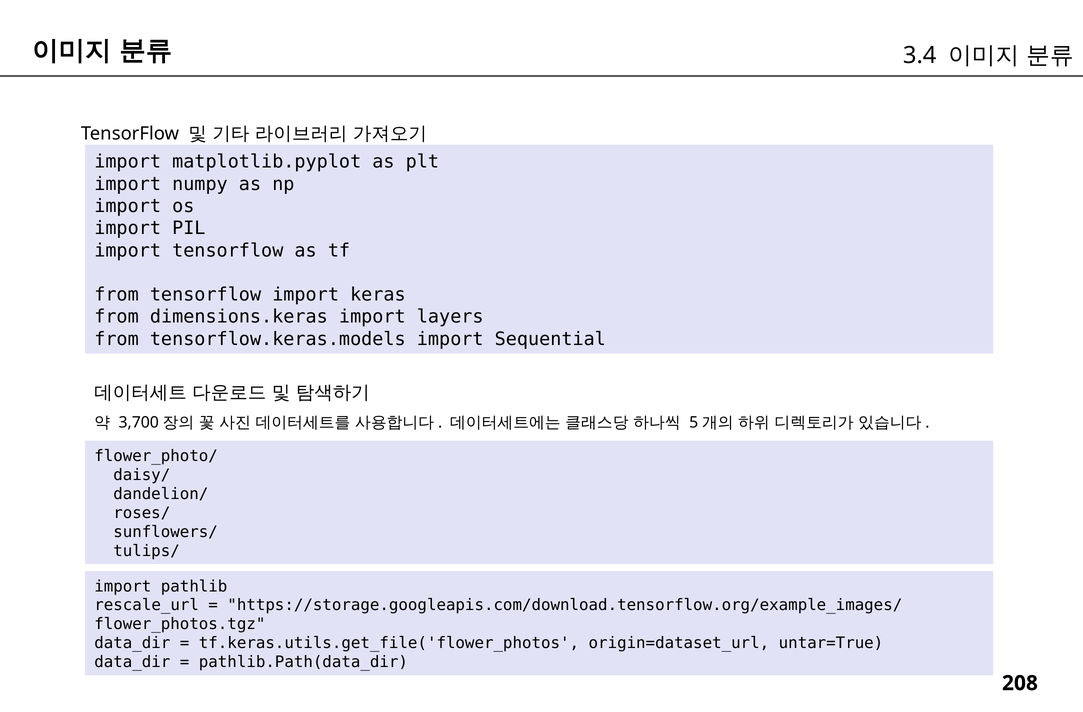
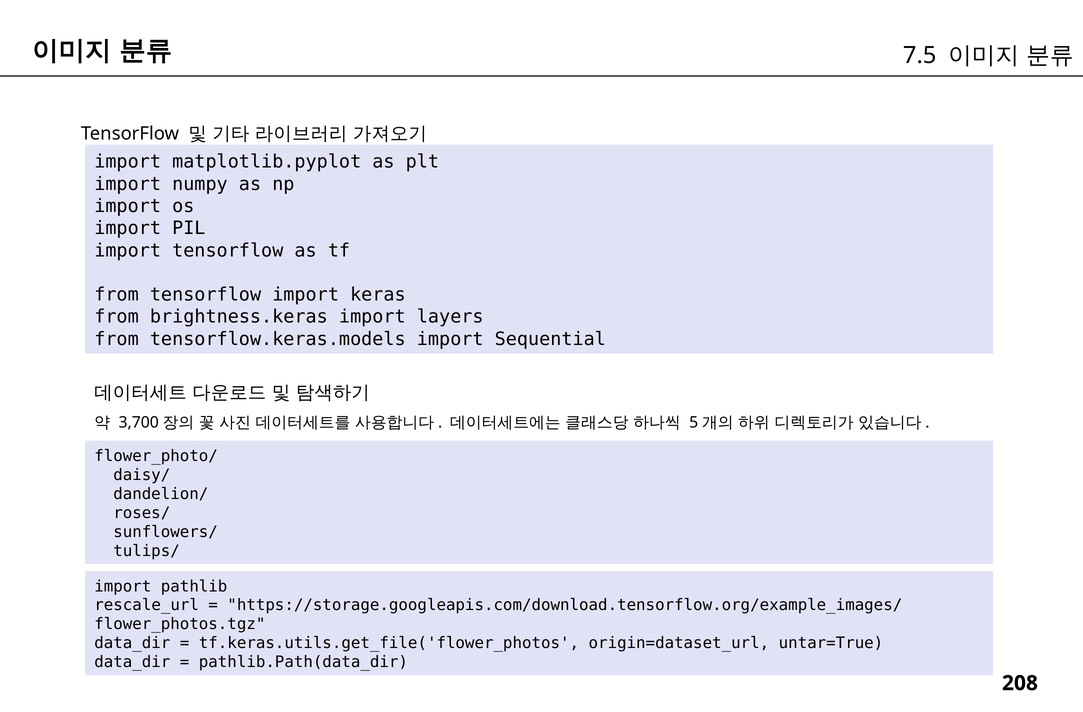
3.4: 3.4 -> 7.5 (920, 56)
dimensions.keras: dimensions.keras -> brightness.keras (239, 317)
